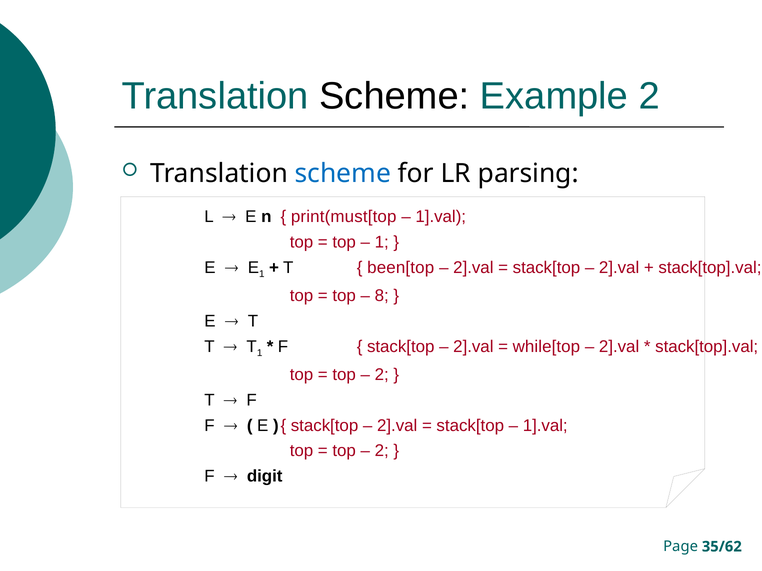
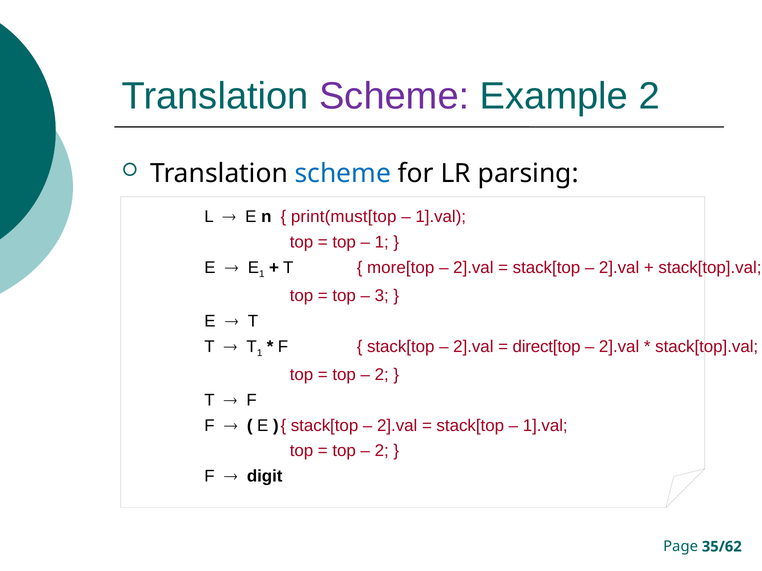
Scheme colour: black -> purple (394, 96)
been[top: been[top -> more[top (401, 268)
8: 8 -> 3 (382, 296)
while[top: while[top -> direct[top (547, 347)
